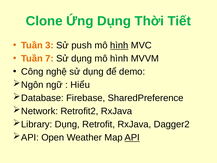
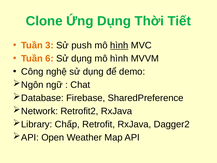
7: 7 -> 6 (49, 58)
Hiểu: Hiểu -> Chat (80, 85)
Dụng: Dụng -> Chấp (67, 124)
API underline: present -> none (132, 137)
